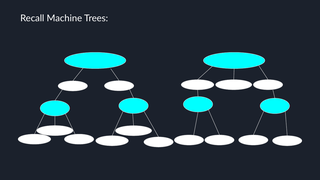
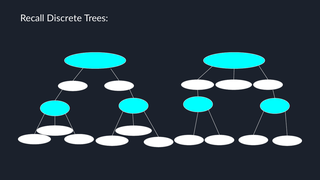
Machine: Machine -> Discrete (64, 18)
